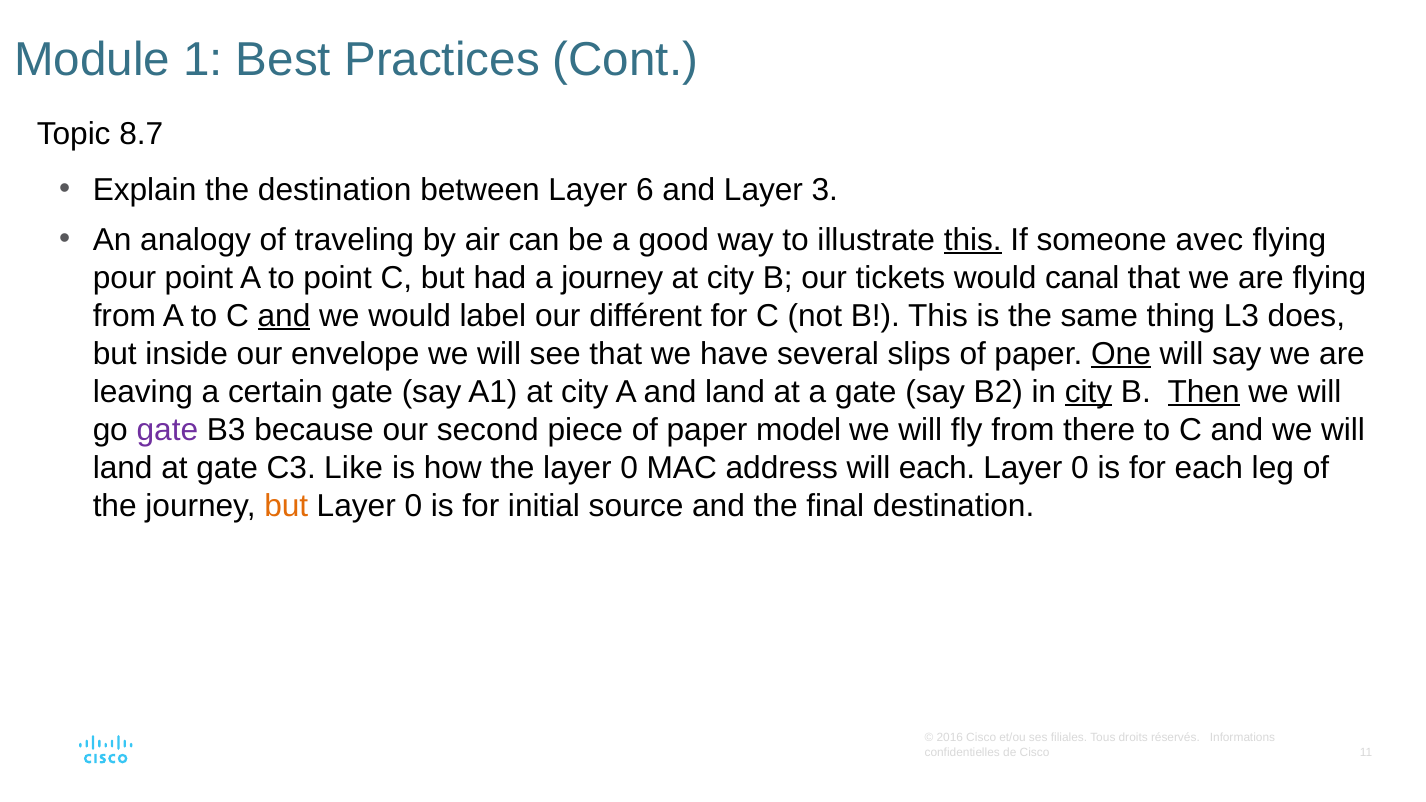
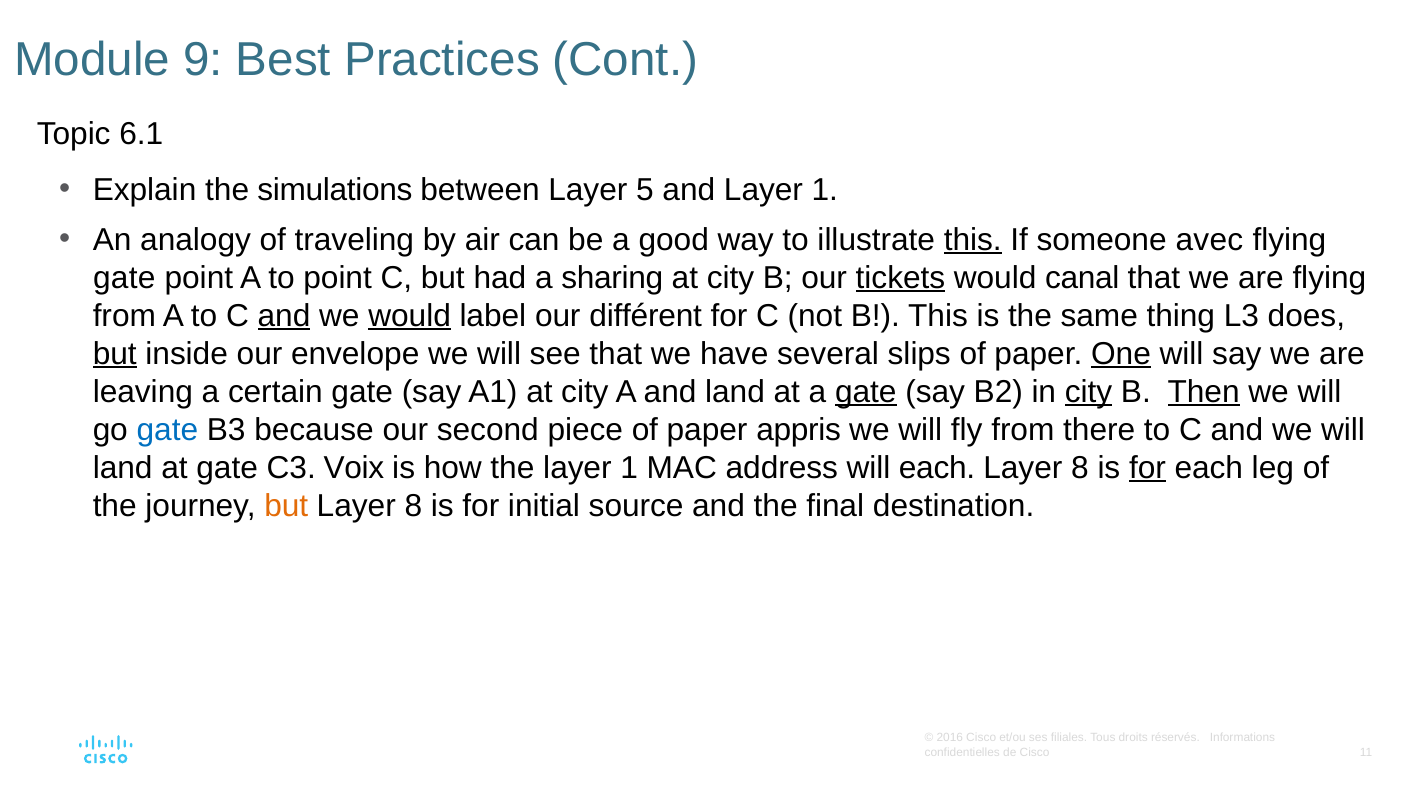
1: 1 -> 9 (203, 59)
8.7: 8.7 -> 6.1 (141, 134)
the destination: destination -> simulations (335, 190)
6: 6 -> 5 (645, 190)
and Layer 3: 3 -> 1 (825, 190)
pour: pour -> gate (124, 278)
a journey: journey -> sharing (612, 278)
tickets underline: none -> present (900, 278)
would underline: none -> present (410, 316)
but underline: none -> present (115, 354)
gate underline: none -> present (866, 392)
gate colour: purple -> blue (167, 430)
model: model -> appris (799, 430)
Like: Like -> Voix (354, 468)
the layer 0: 0 -> 1 (629, 468)
0: 0 -> 8 (1080, 468)
for underline: none -> present (1147, 468)
0: 0 -> 8 (413, 506)
